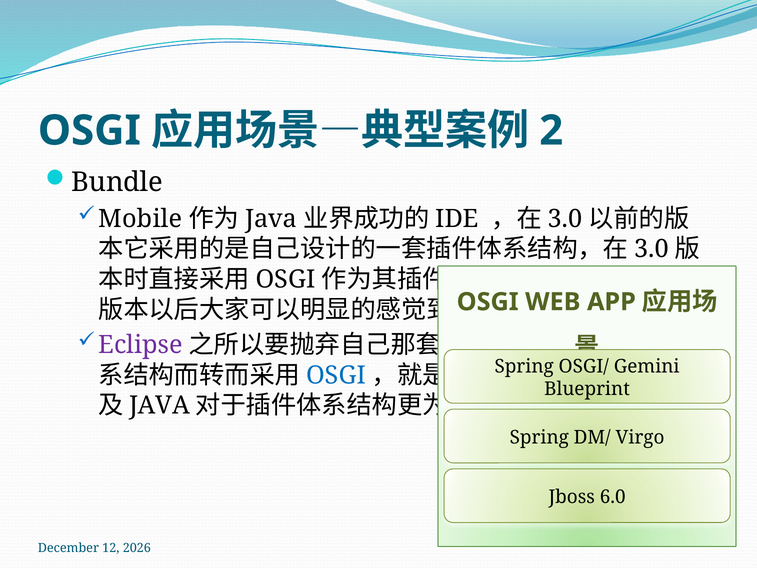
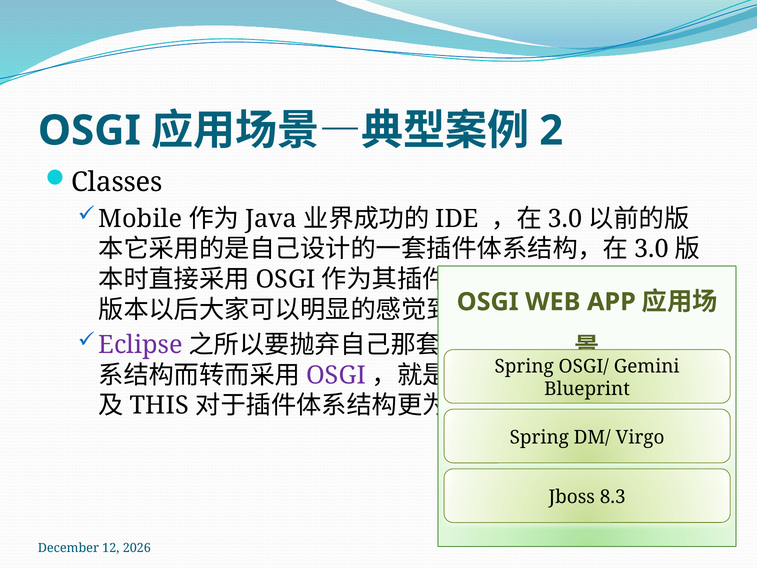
Bundle: Bundle -> Classes (117, 182)
OSGI colour: blue -> purple (336, 375)
JAVA: JAVA -> THIS (159, 405)
6.0: 6.0 -> 8.3 (613, 497)
